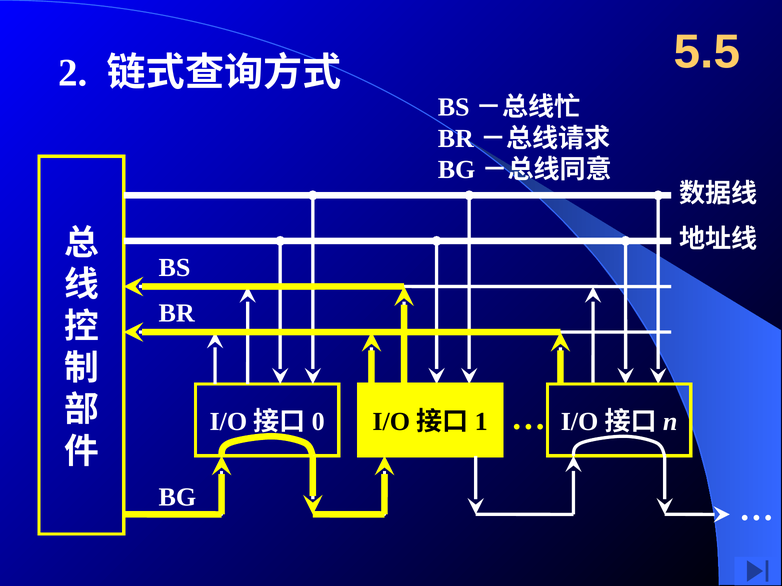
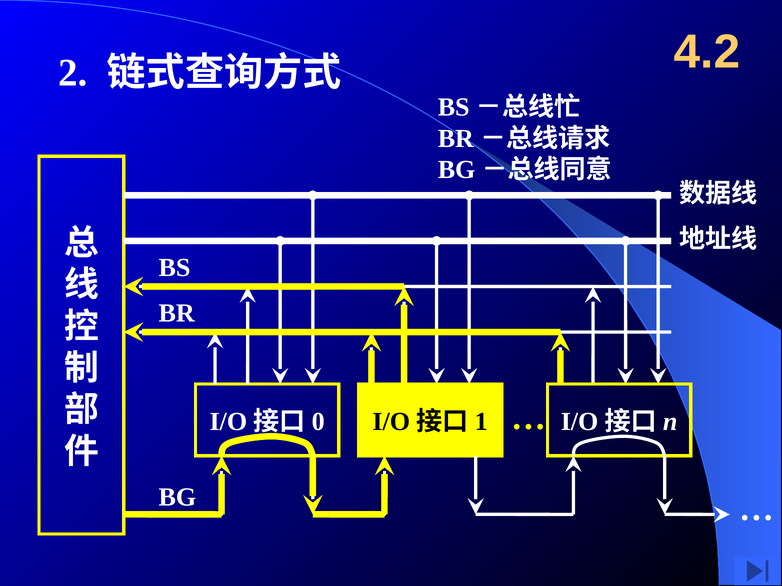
5.5: 5.5 -> 4.2 (707, 52)
